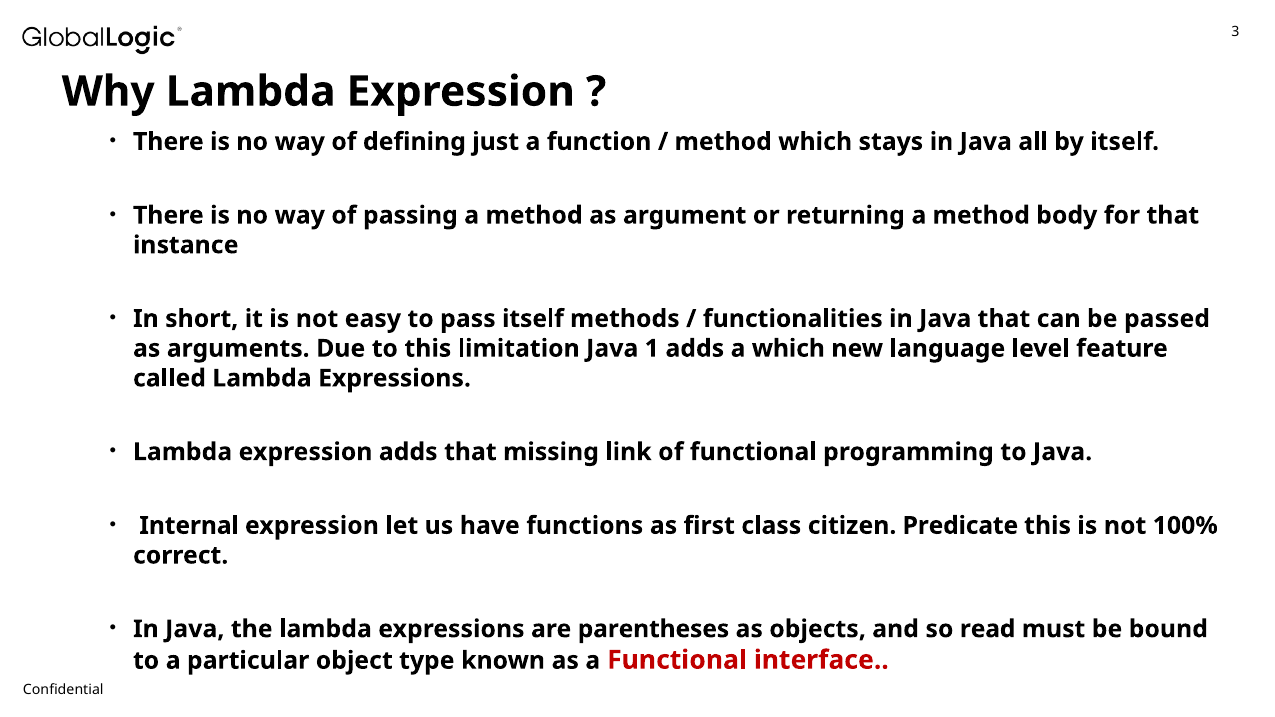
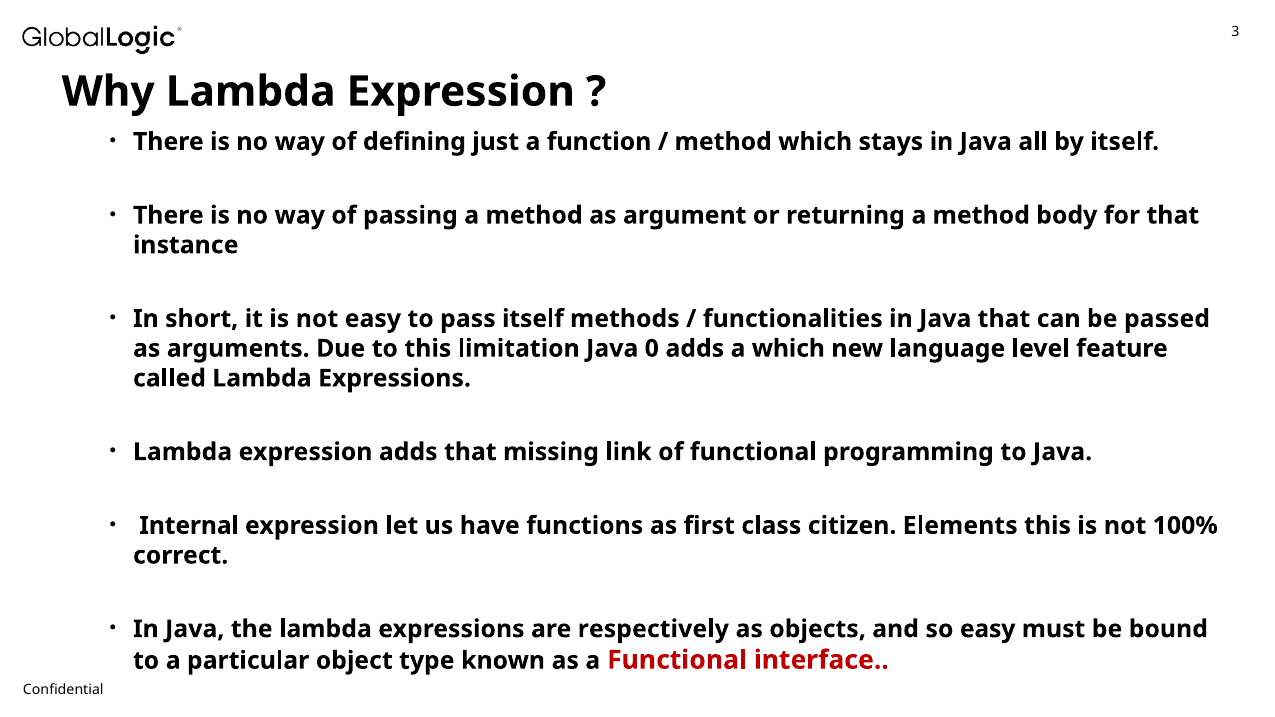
1: 1 -> 0 (652, 349)
Predicate: Predicate -> Elements (960, 526)
parentheses: parentheses -> respectively (653, 629)
so read: read -> easy (988, 629)
